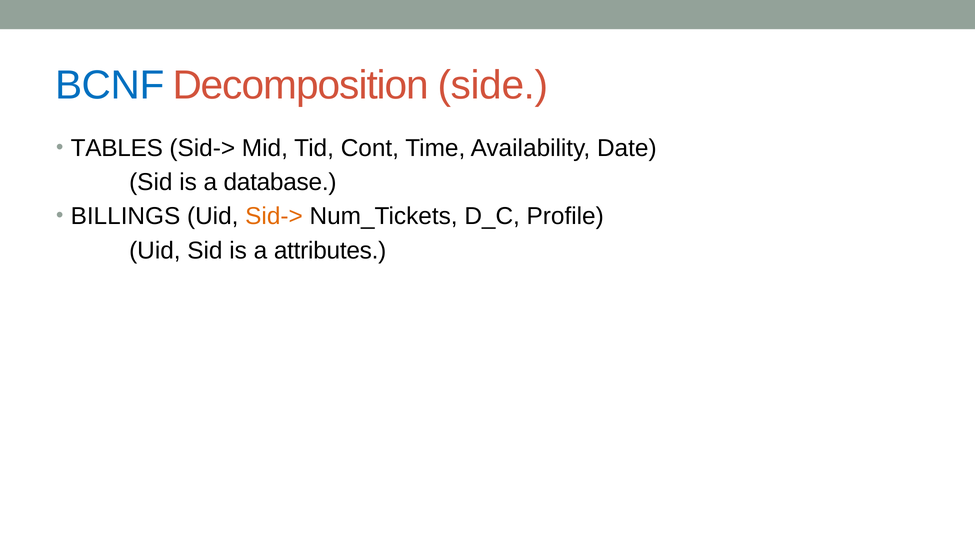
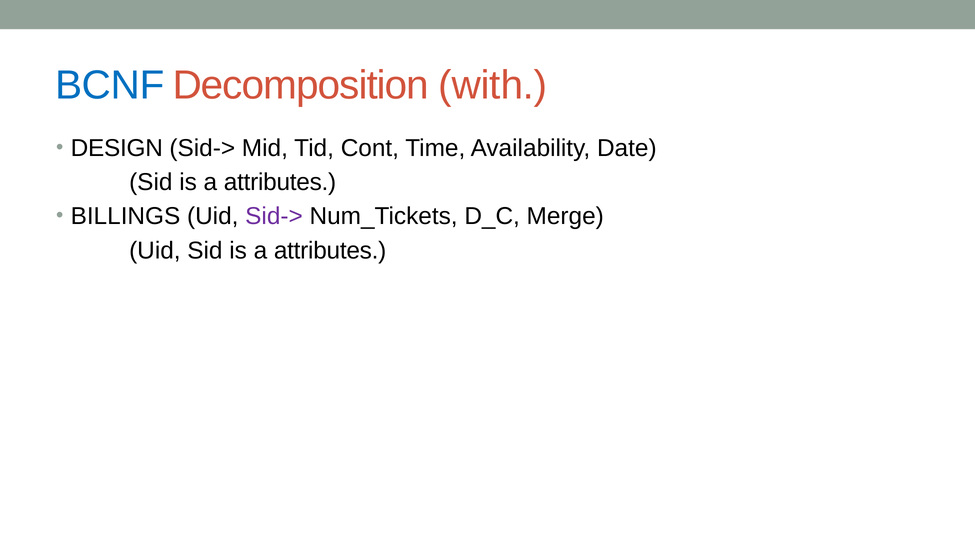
side: side -> with (493, 85)
TABLES: TABLES -> DESIGN (117, 148)
database: database -> attributes (280, 182)
Sid-> colour: orange -> purple (274, 216)
Profile: Profile -> Merge (565, 216)
